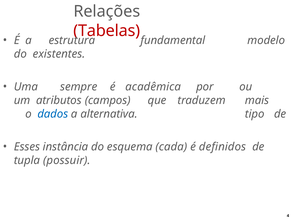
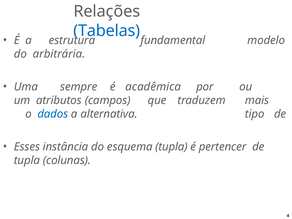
Tabelas colour: red -> blue (107, 31)
existentes: existentes -> arbitrária (59, 54)
esquema cada: cada -> tupla (171, 147)
definidos: definidos -> pertencer (223, 147)
possuir: possuir -> colunas (67, 160)
